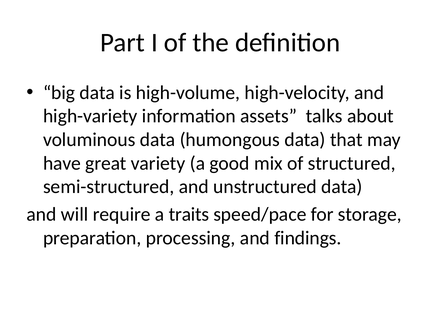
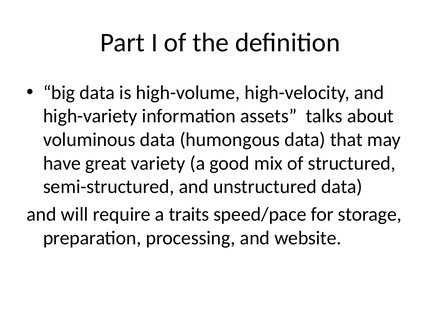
findings: findings -> website (308, 238)
